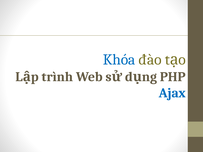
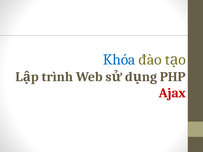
Ajax colour: blue -> red (172, 93)
